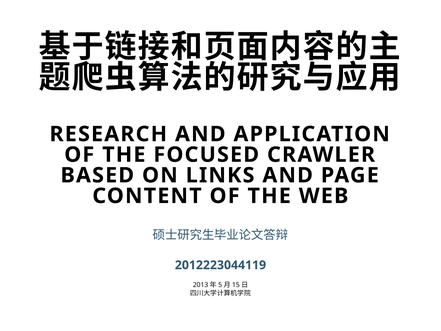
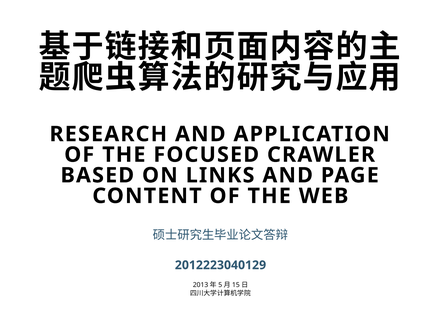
2012223044119: 2012223044119 -> 2012223040129 (220, 265)
